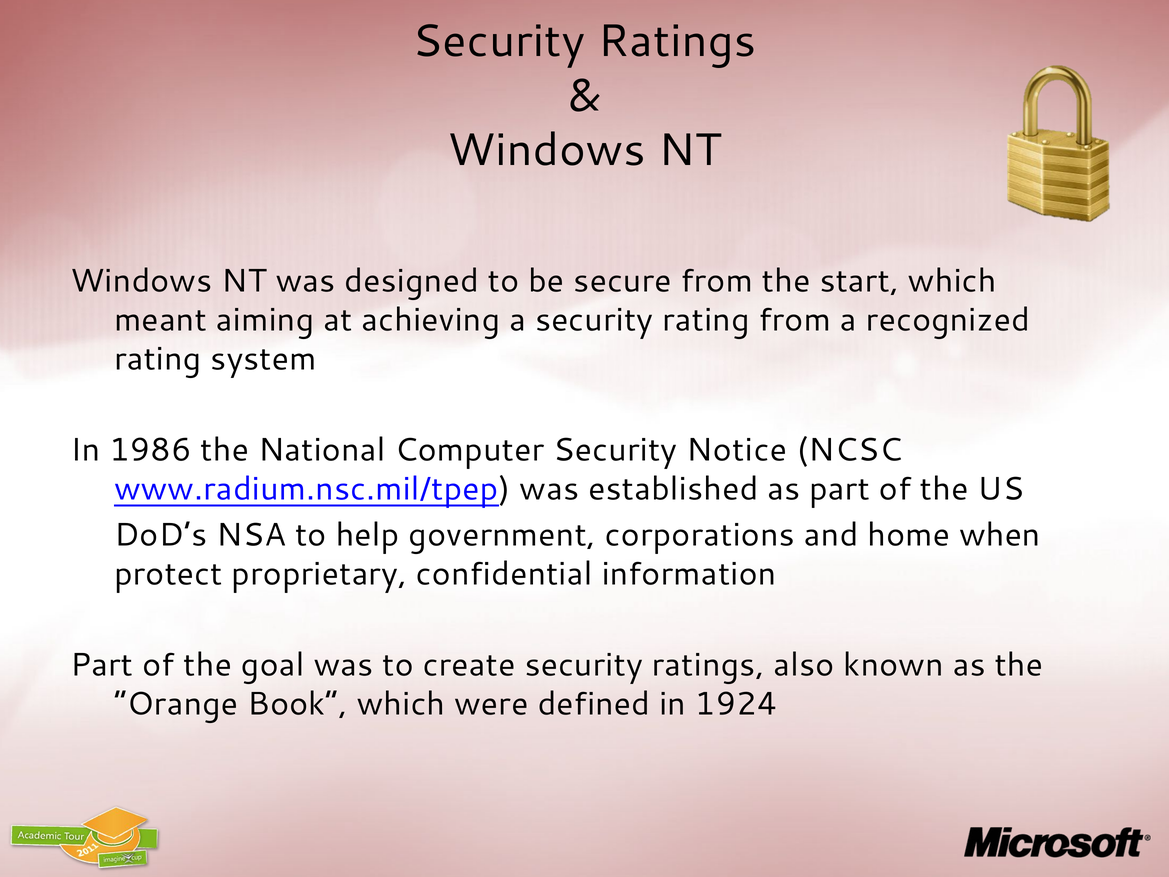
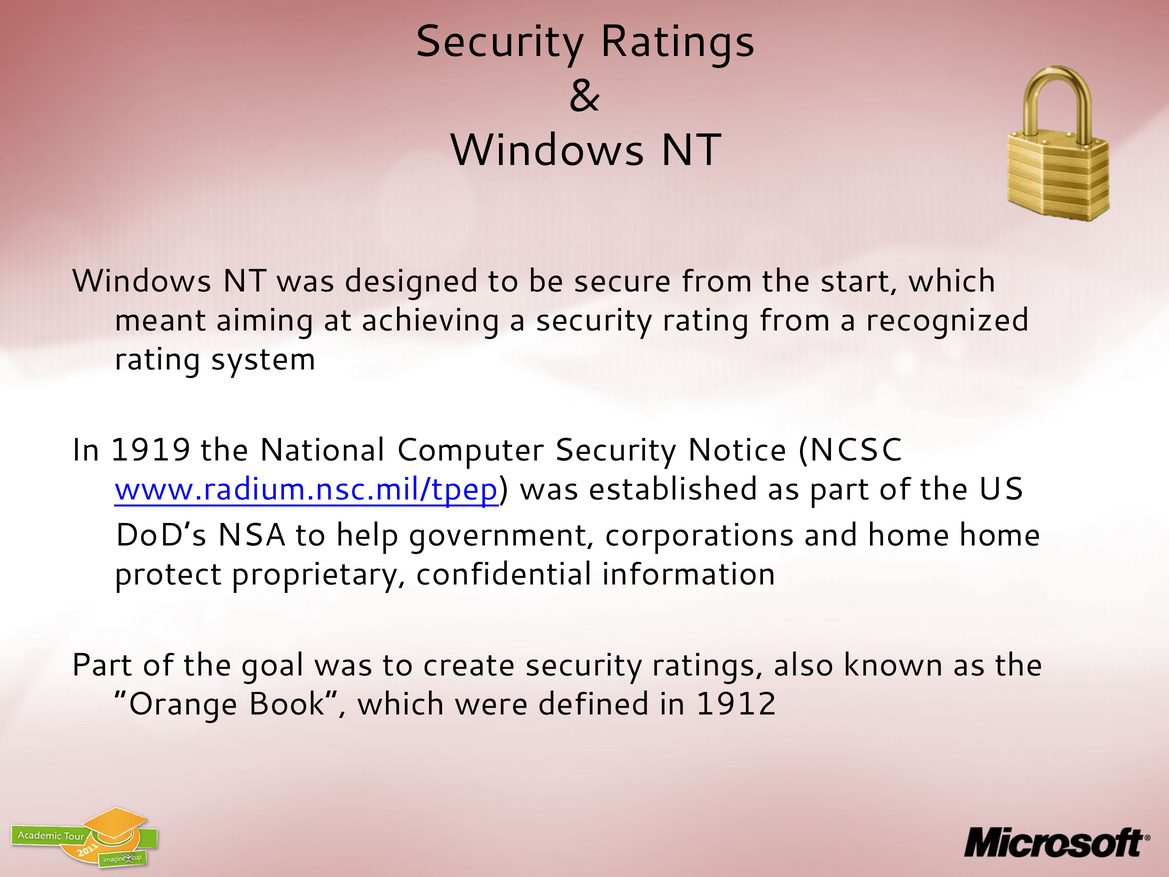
1986: 1986 -> 1919 (150, 450)
home when: when -> home (1000, 535)
1924: 1924 -> 1912 (736, 704)
